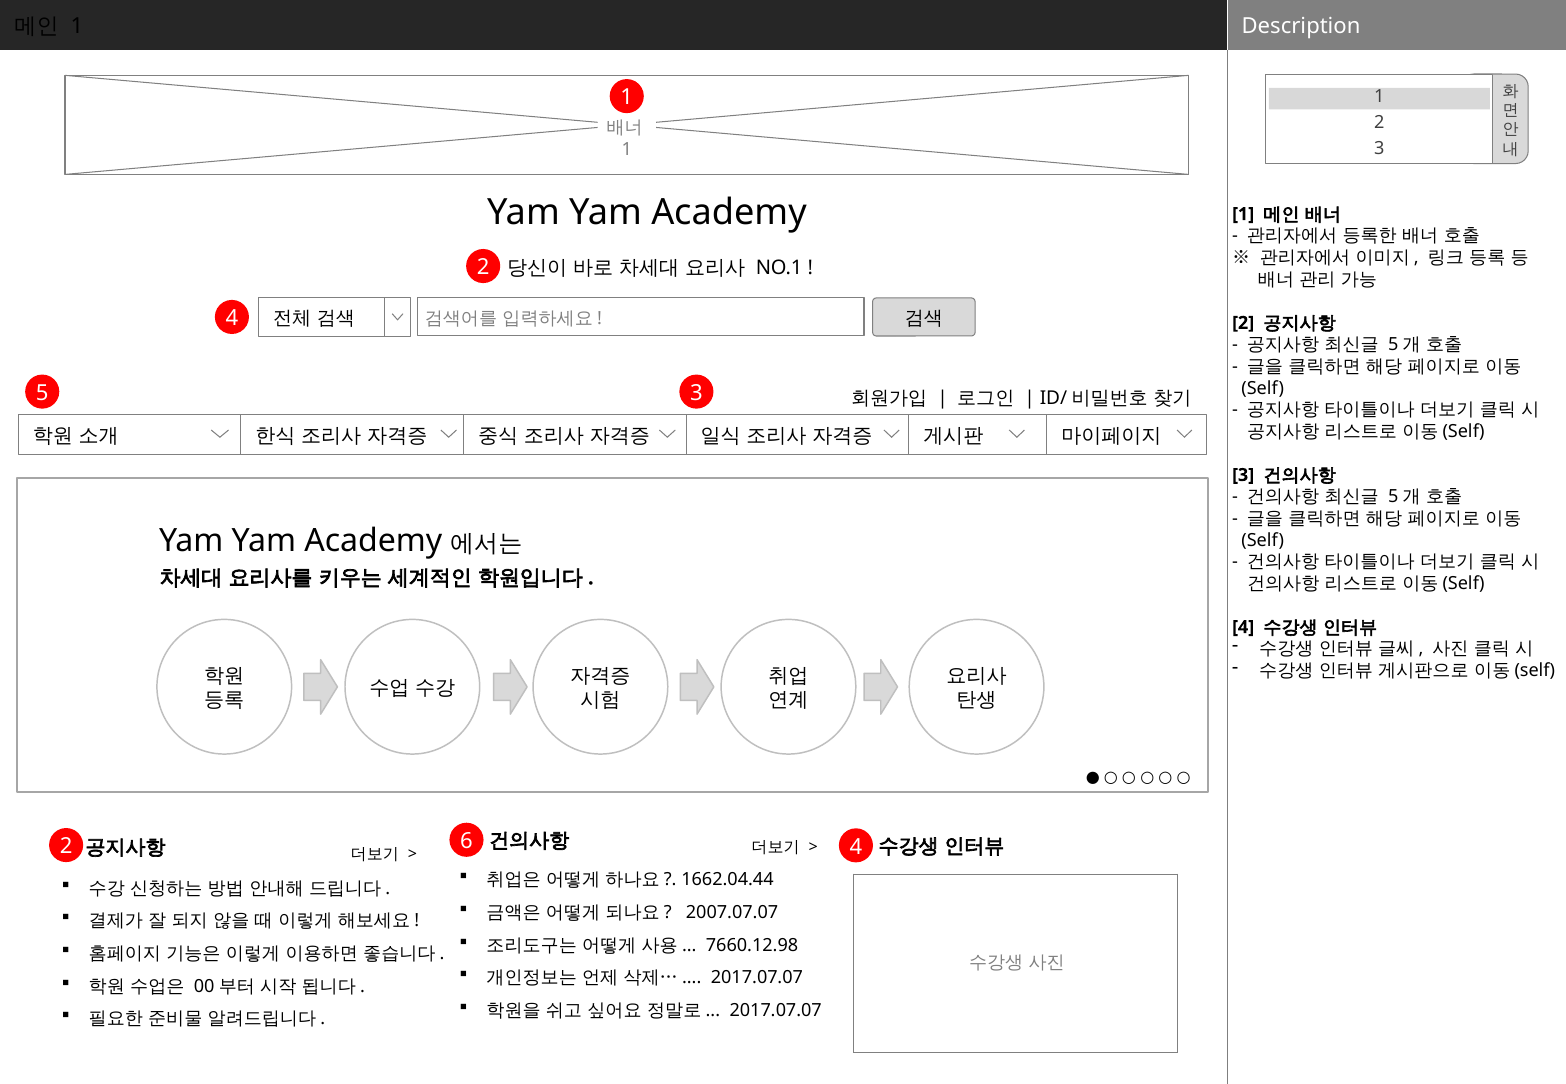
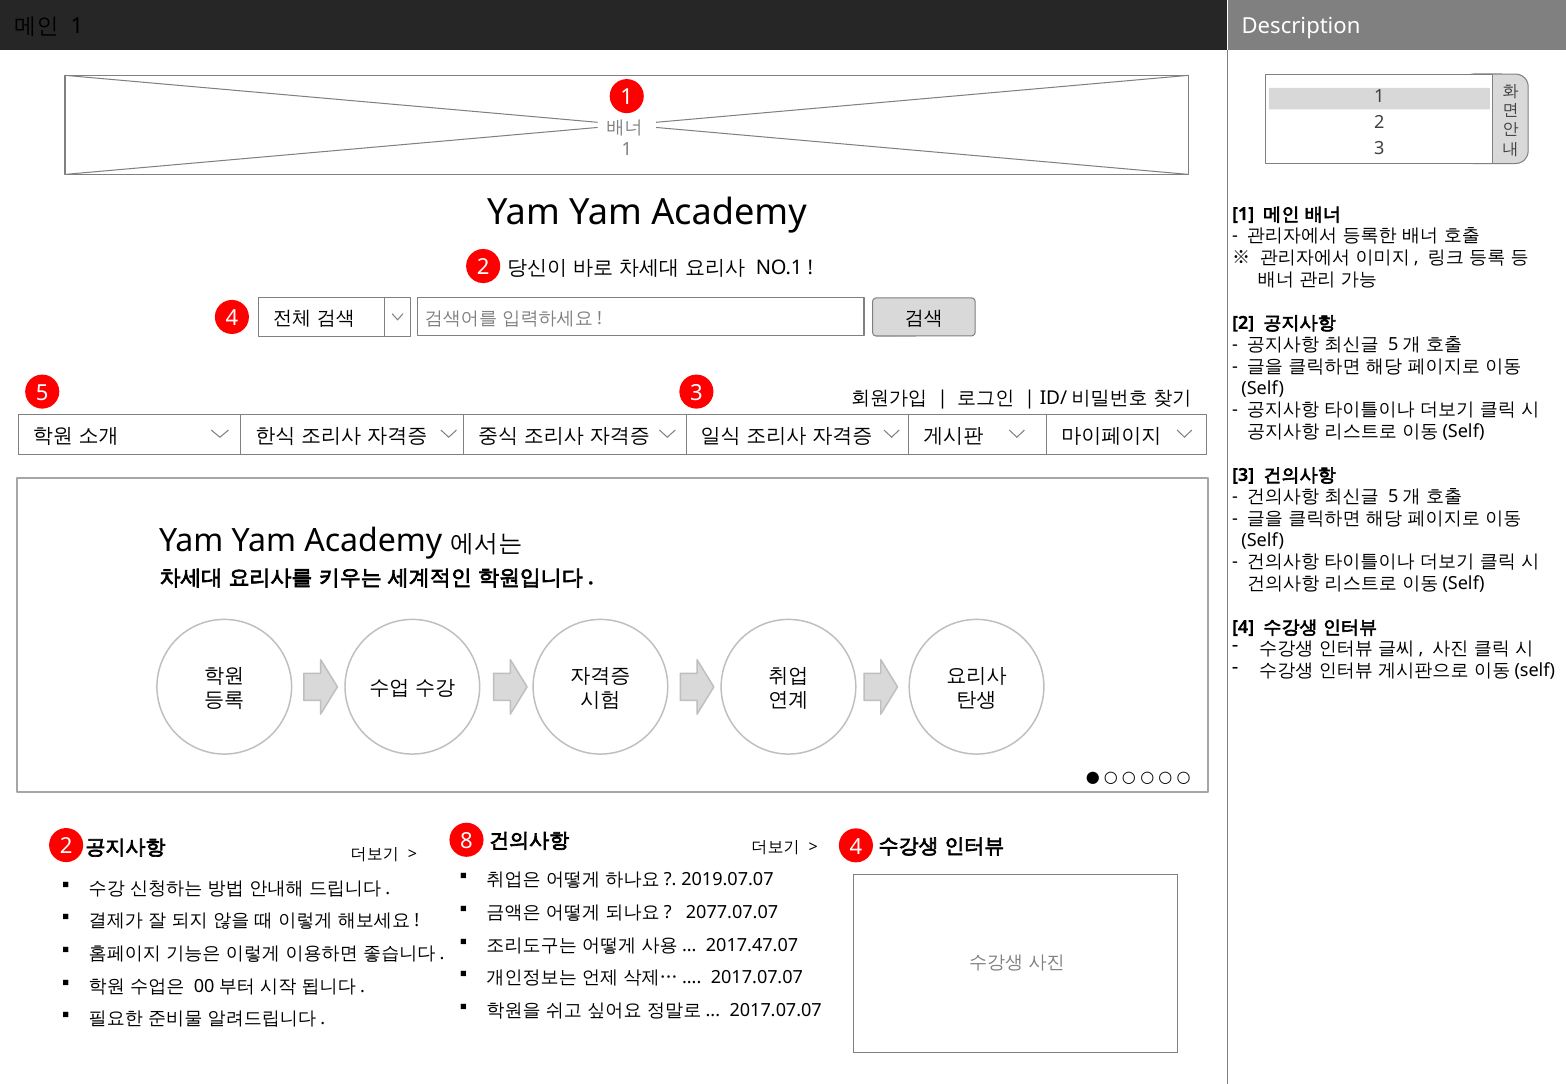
6: 6 -> 8 (466, 841)
1662.04.44: 1662.04.44 -> 2019.07.07 (727, 880)
2007.07.07: 2007.07.07 -> 2077.07.07 (732, 913)
7660.12.98: 7660.12.98 -> 2017.47.07 (752, 945)
